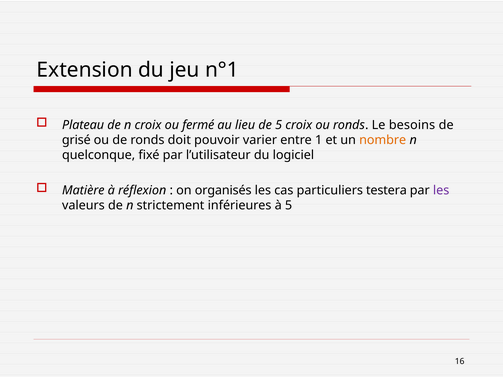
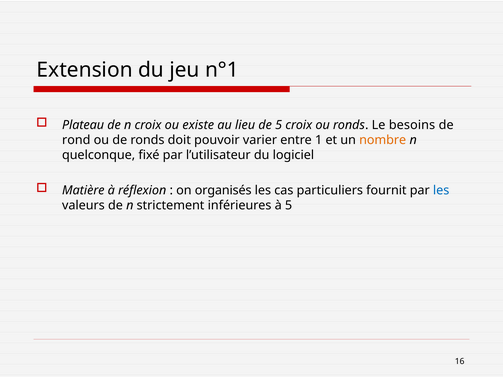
fermé: fermé -> existe (198, 125)
grisé: grisé -> rond (76, 140)
testera: testera -> fournit (386, 190)
les colour: purple -> blue (441, 190)
